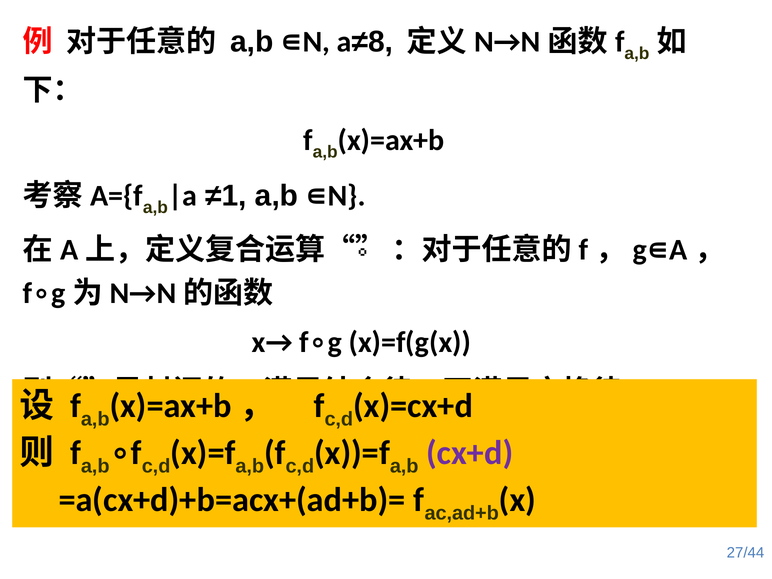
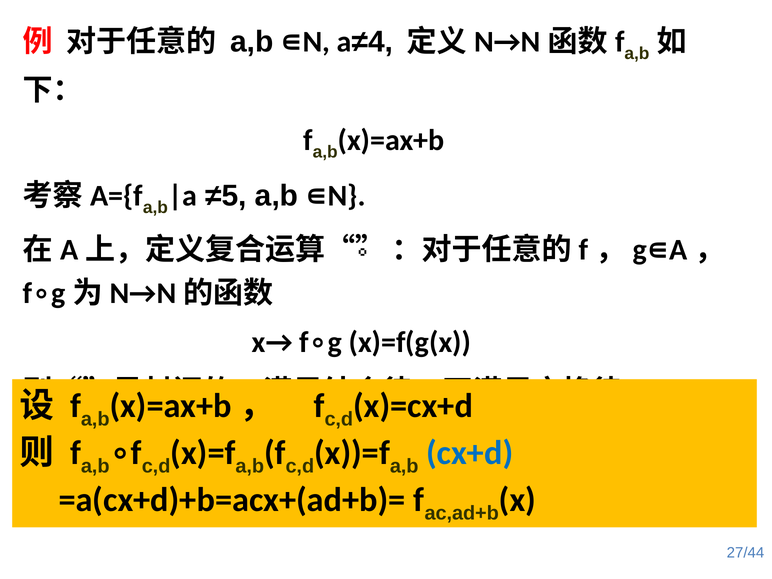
≠8: ≠8 -> ≠4 (372, 42)
≠1: ≠1 -> ≠5 (226, 196)
cx+d colour: purple -> blue (470, 453)
